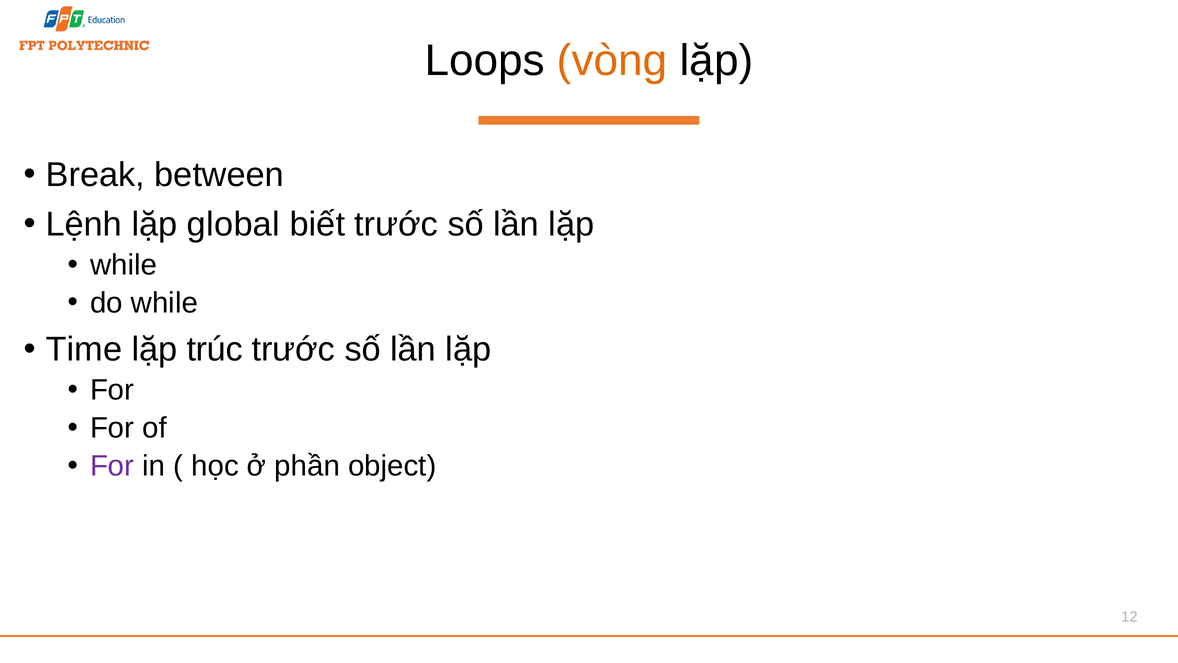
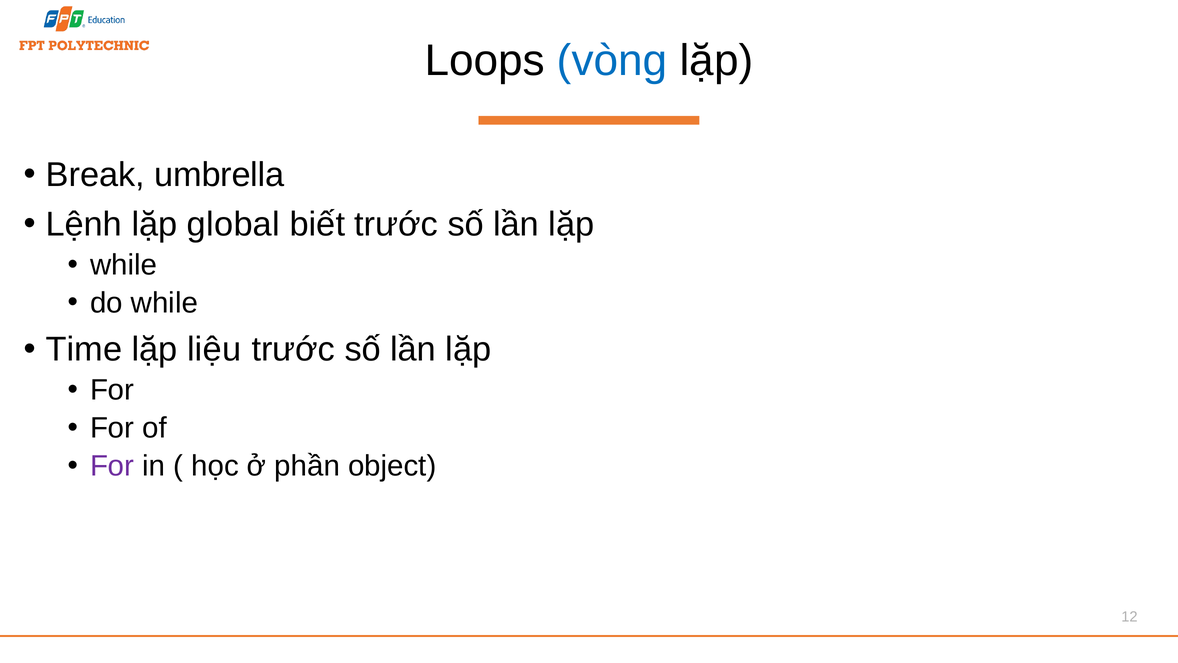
vòng colour: orange -> blue (612, 60)
between: between -> umbrella (219, 175)
trúc: trúc -> liệu (214, 349)
